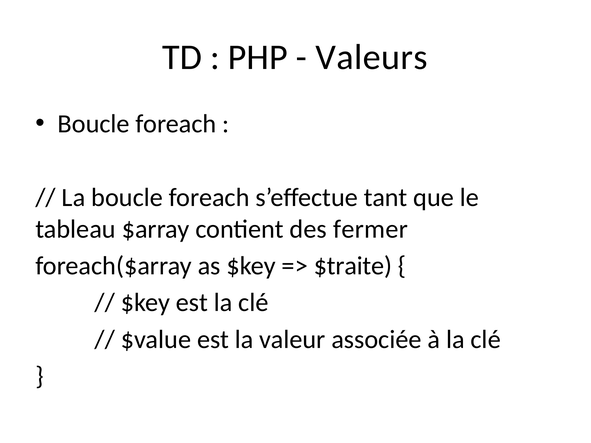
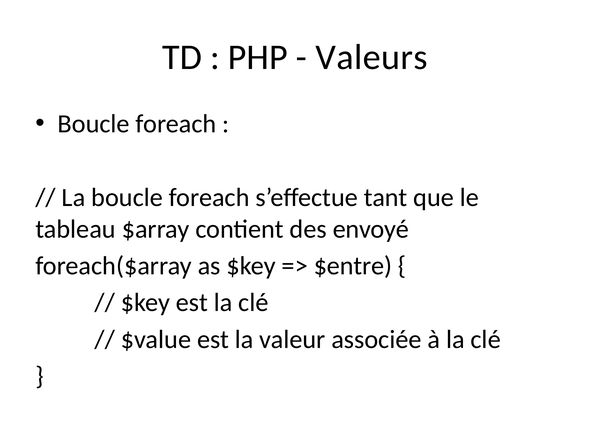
fermer: fermer -> envoyé (371, 229)
$traite: $traite -> $entre (353, 266)
